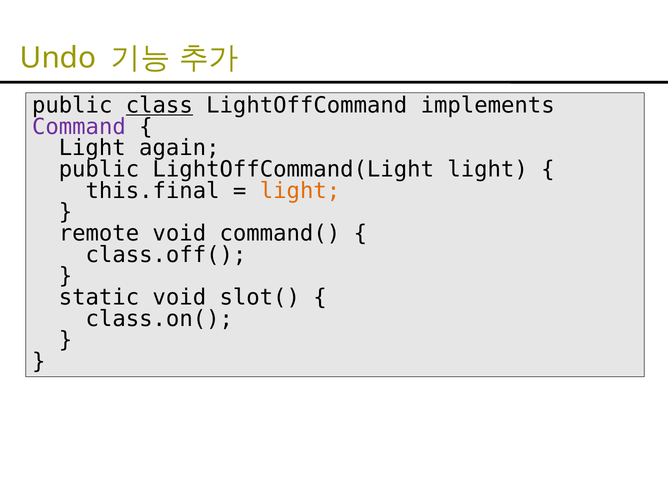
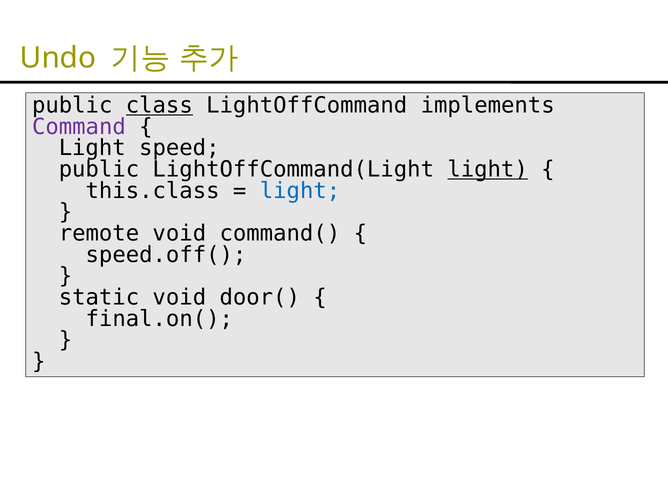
again: again -> speed (179, 148)
light underline: none -> present (488, 169)
this.final: this.final -> this.class (153, 191)
light colour: orange -> blue (300, 191)
class.off(: class.off( -> speed.off( (166, 255)
slot(: slot( -> door( (260, 297)
class.on(: class.on( -> final.on( (159, 319)
